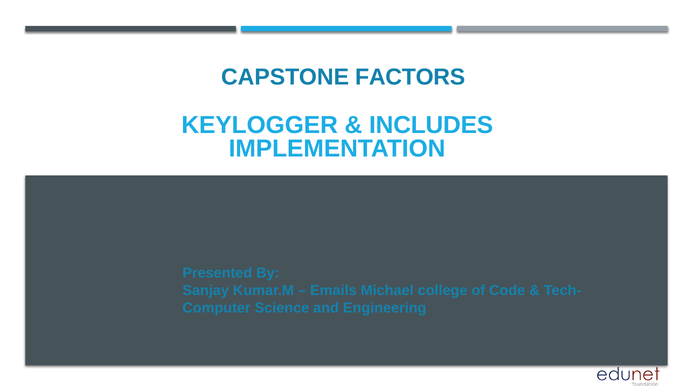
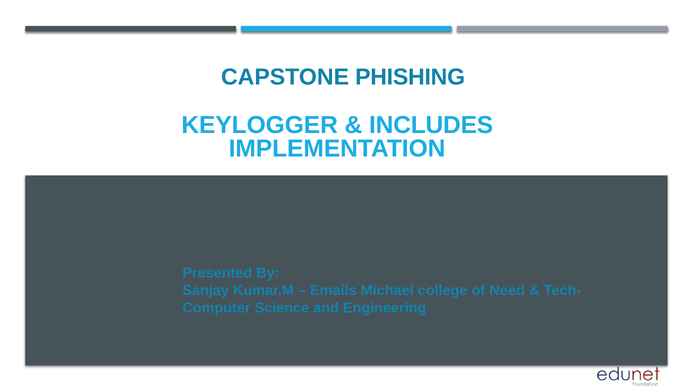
FACTORS: FACTORS -> PHISHING (410, 77)
Code: Code -> Need (507, 290)
